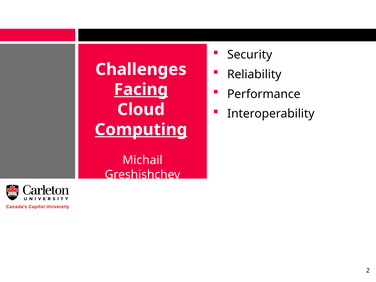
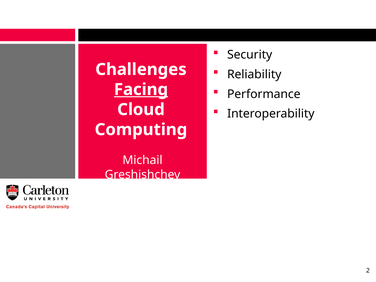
Computing underline: present -> none (141, 130)
